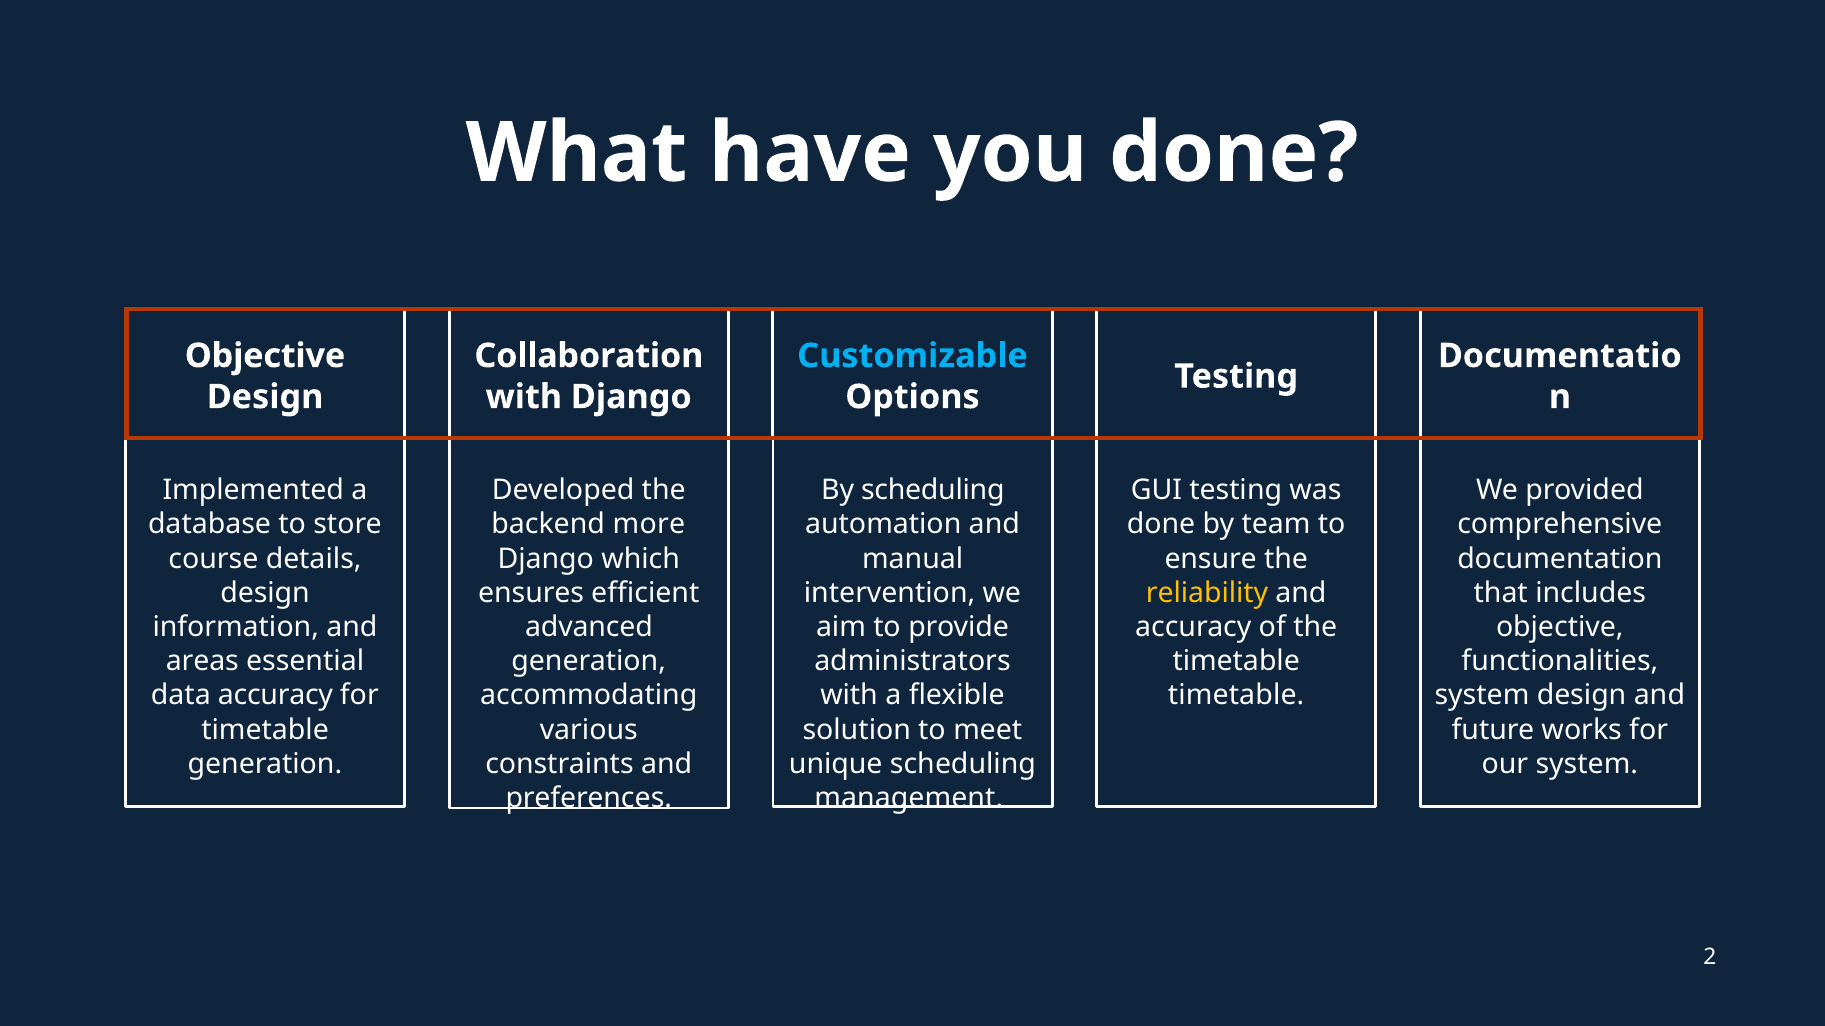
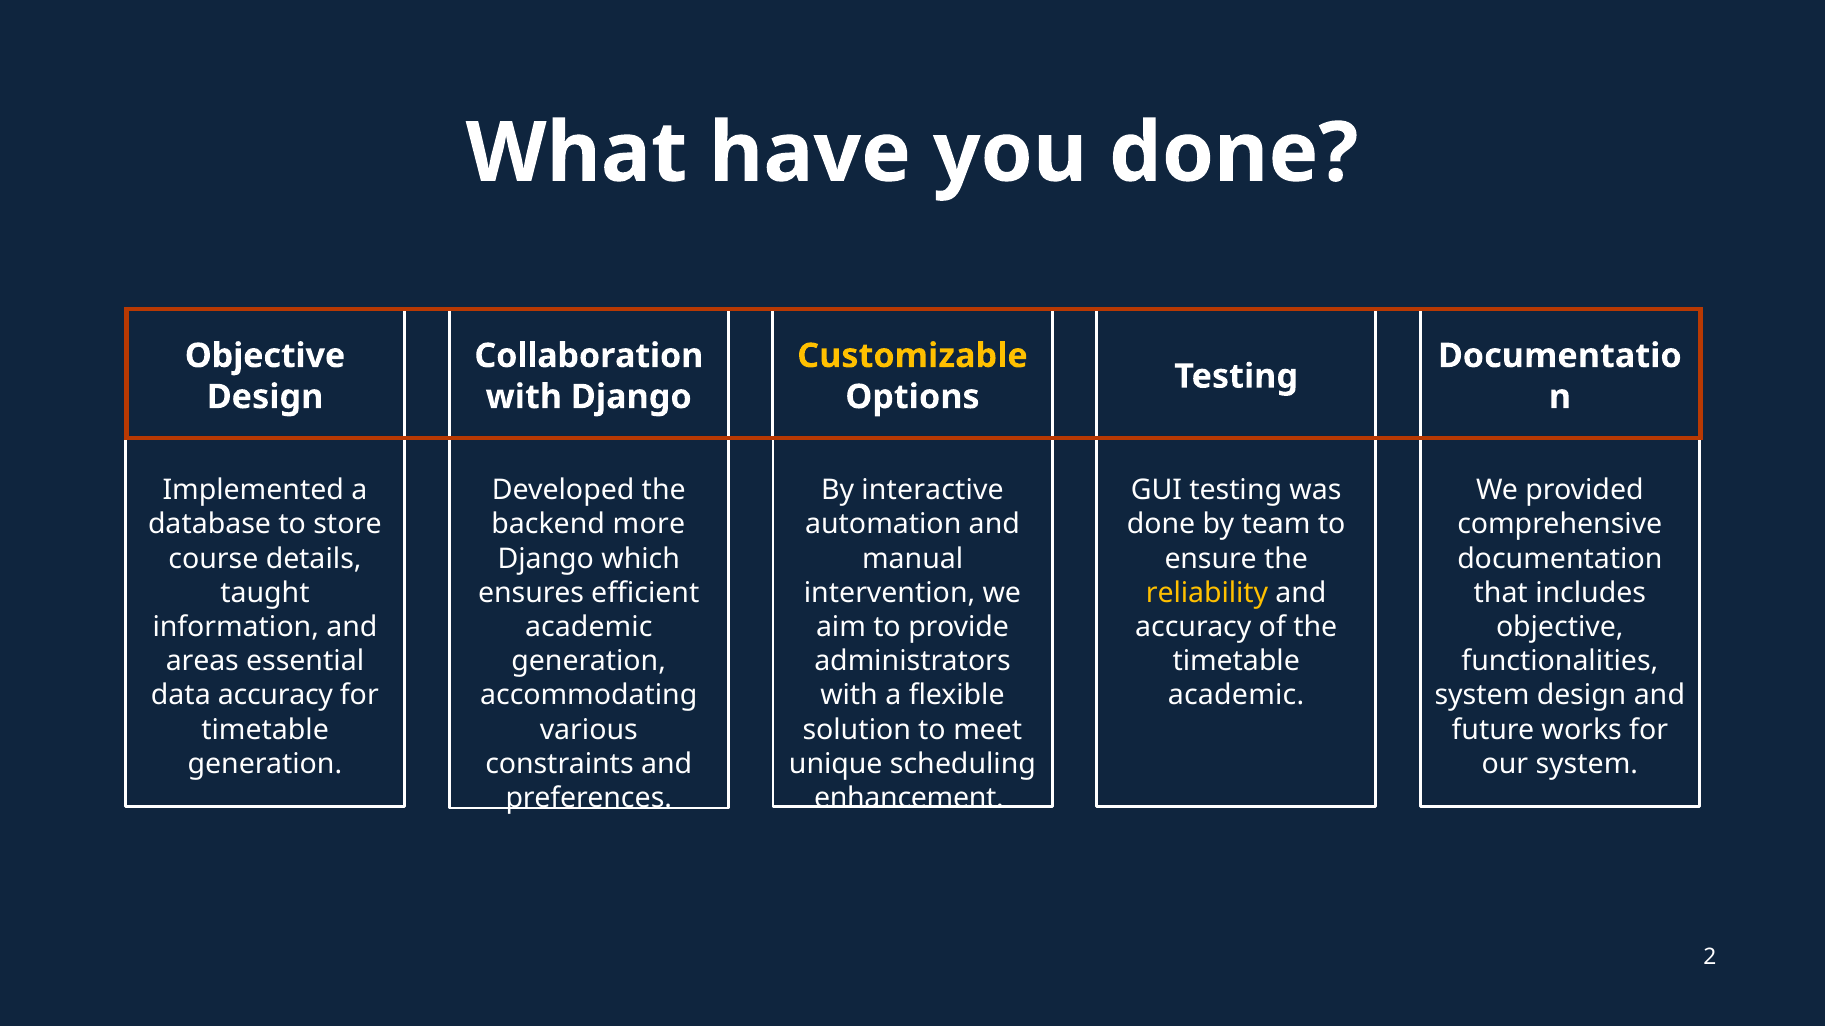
Customizable colour: light blue -> yellow (912, 356)
By scheduling: scheduling -> interactive (933, 491)
design: design -> taught (265, 593)
advanced: advanced -> academic (589, 627)
timetable: timetable -> academic (1236, 696)
management: management -> enhancement (909, 798)
